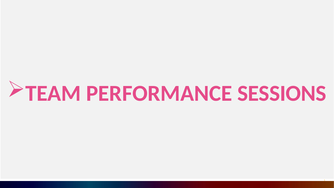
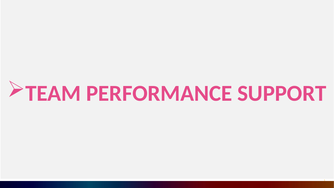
SESSIONS: SESSIONS -> SUPPORT (282, 93)
